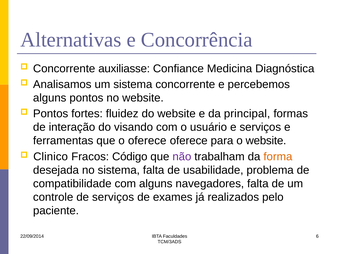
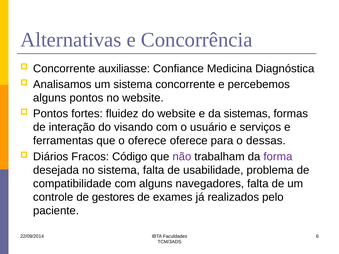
principal: principal -> sistemas (247, 114)
o website: website -> dessas (266, 141)
Clinico: Clinico -> Diários (51, 157)
forma colour: orange -> purple (278, 157)
de serviços: serviços -> gestores (113, 197)
